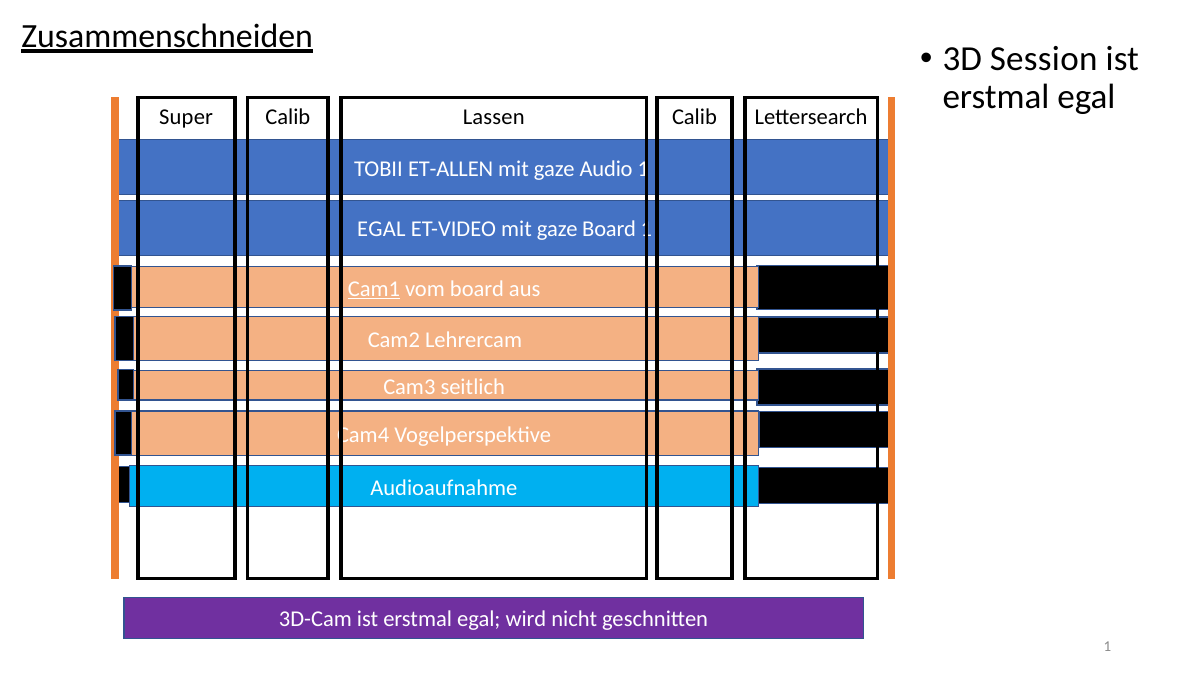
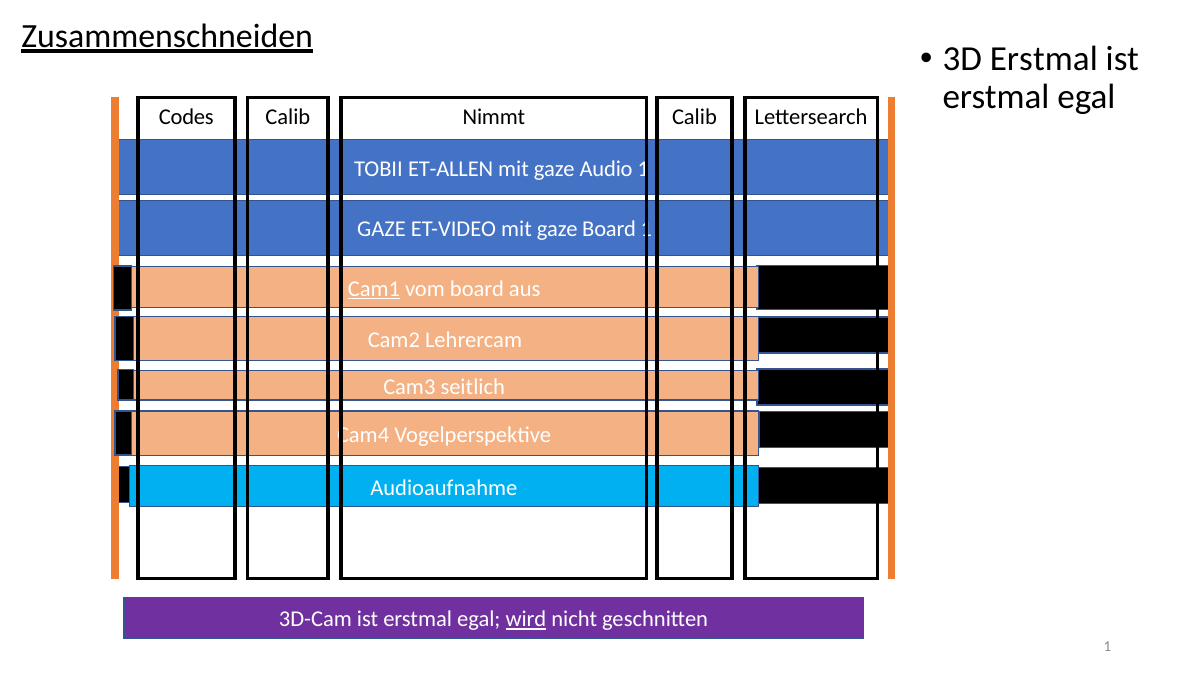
3D Session: Session -> Erstmal (1044, 59)
Super: Super -> Codes (186, 117)
Lassen: Lassen -> Nimmt (494, 117)
EGAL: EGAL -> GAZE (381, 229)
wird underline: none -> present (526, 619)
